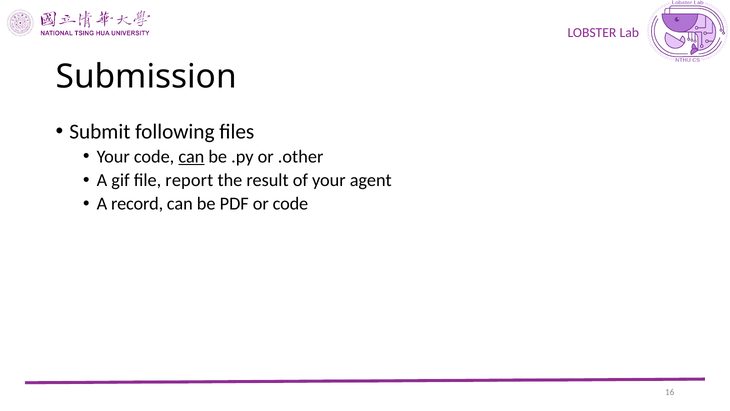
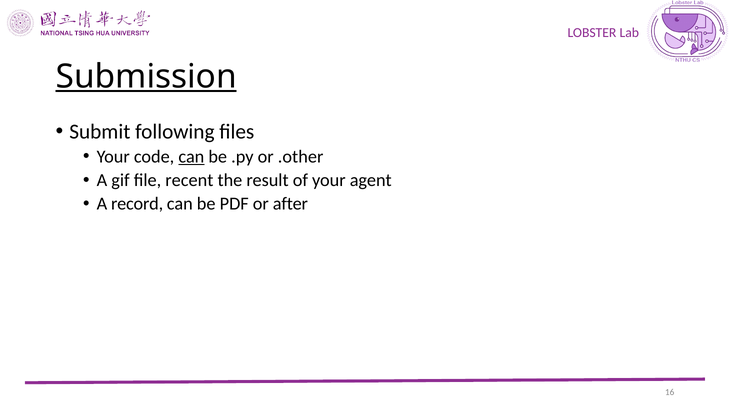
Submission underline: none -> present (146, 77)
report: report -> recent (189, 180)
or code: code -> after (290, 204)
